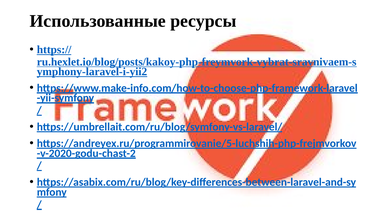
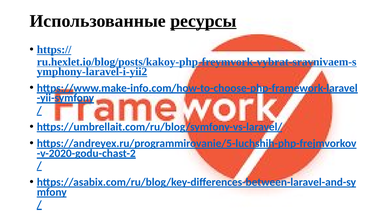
ресурсы underline: none -> present (203, 21)
